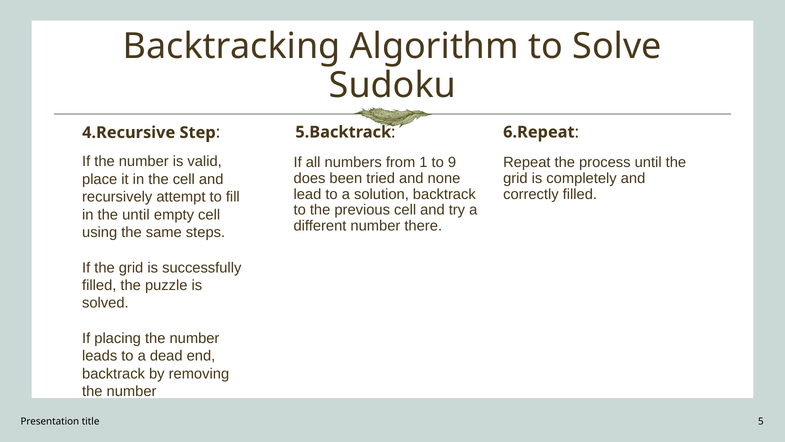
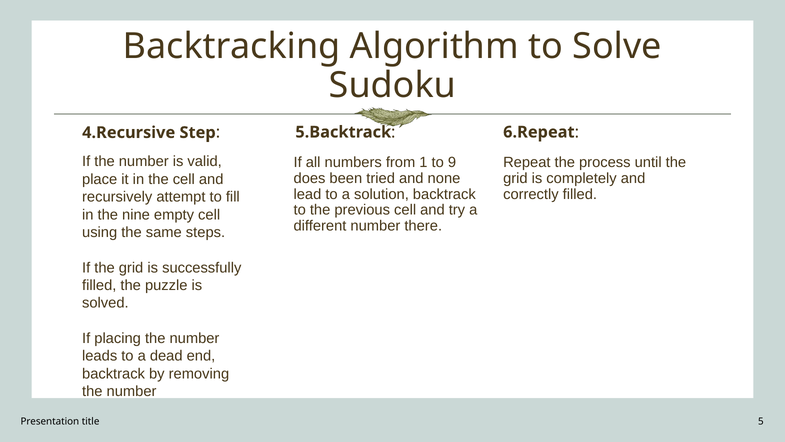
the until: until -> nine (136, 214)
